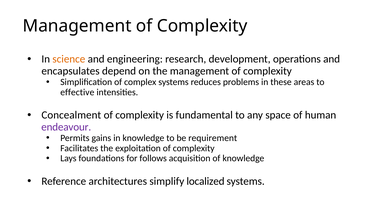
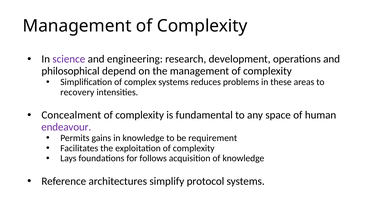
science colour: orange -> purple (69, 59)
encapsulates: encapsulates -> philosophical (71, 71)
effective: effective -> recovery (77, 92)
localized: localized -> protocol (205, 181)
